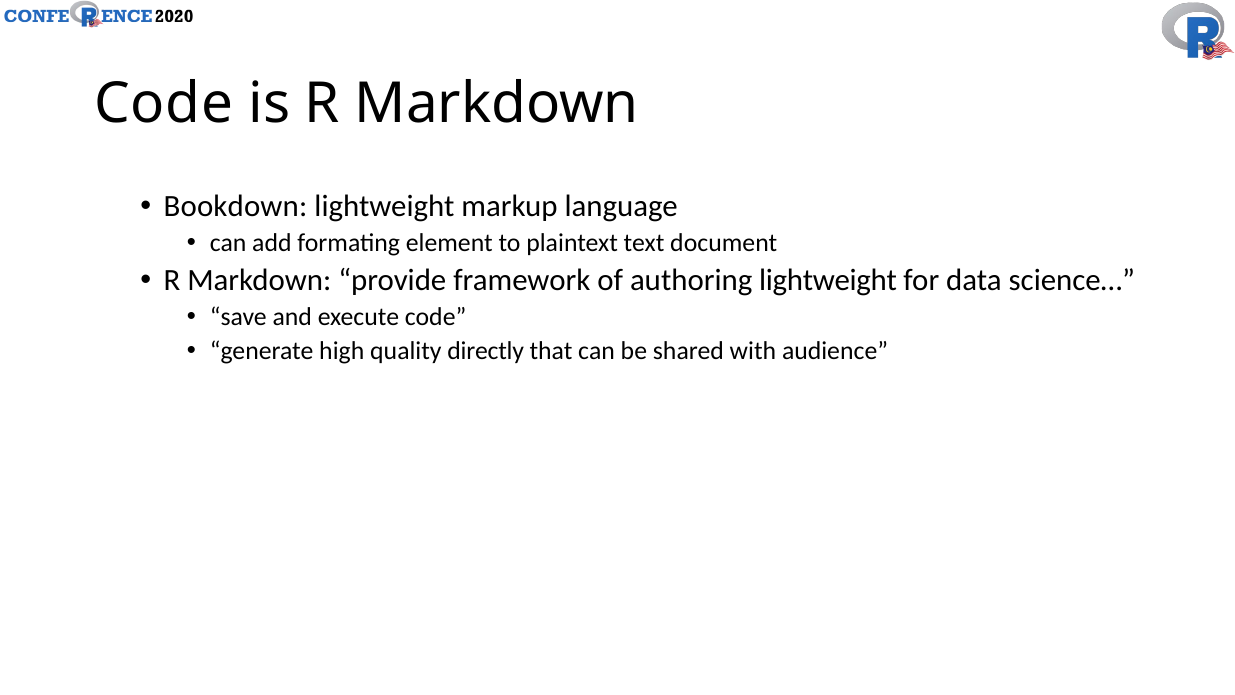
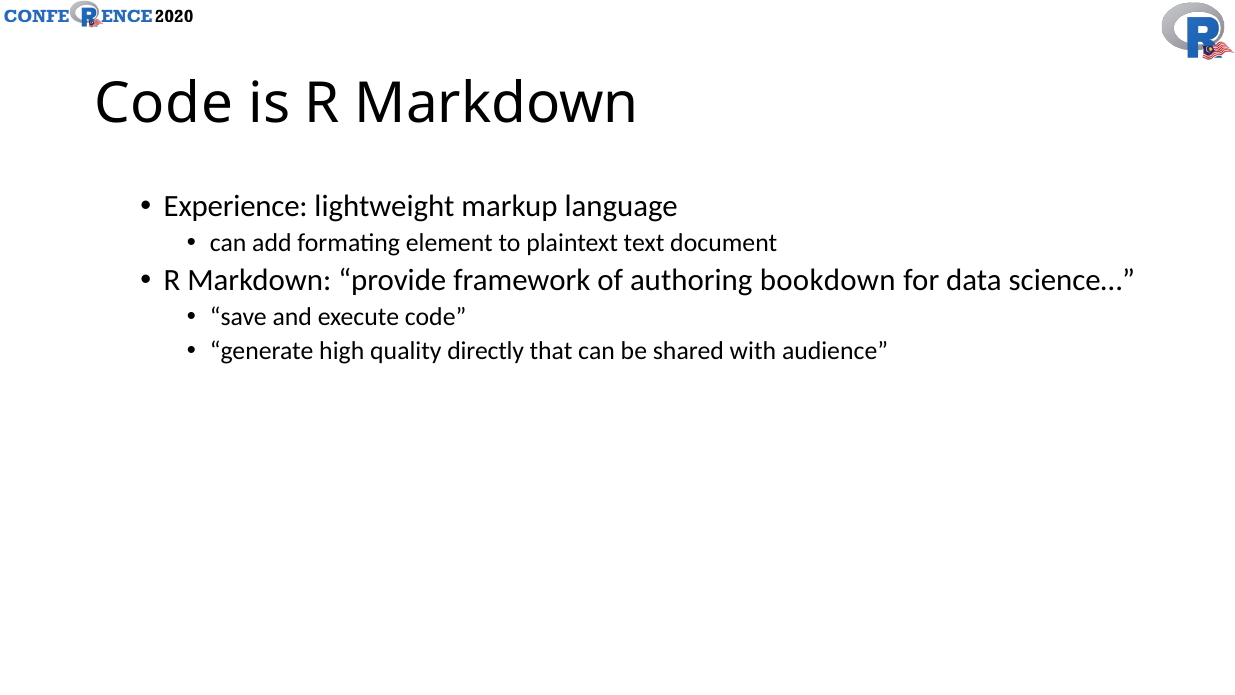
Bookdown: Bookdown -> Experience (236, 206)
authoring lightweight: lightweight -> bookdown (828, 280)
